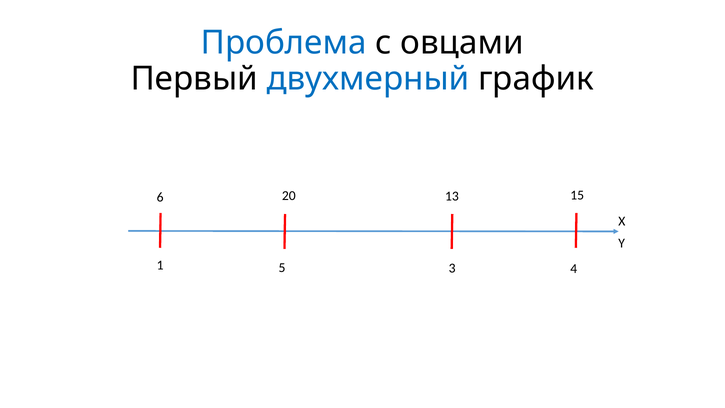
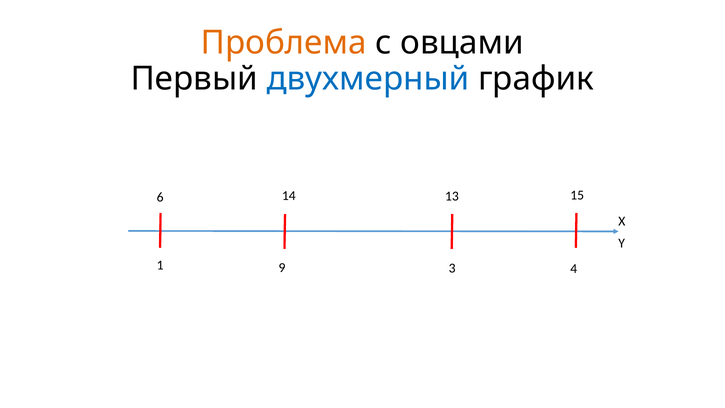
Проблема colour: blue -> orange (284, 43)
20: 20 -> 14 (289, 196)
5: 5 -> 9 (282, 268)
